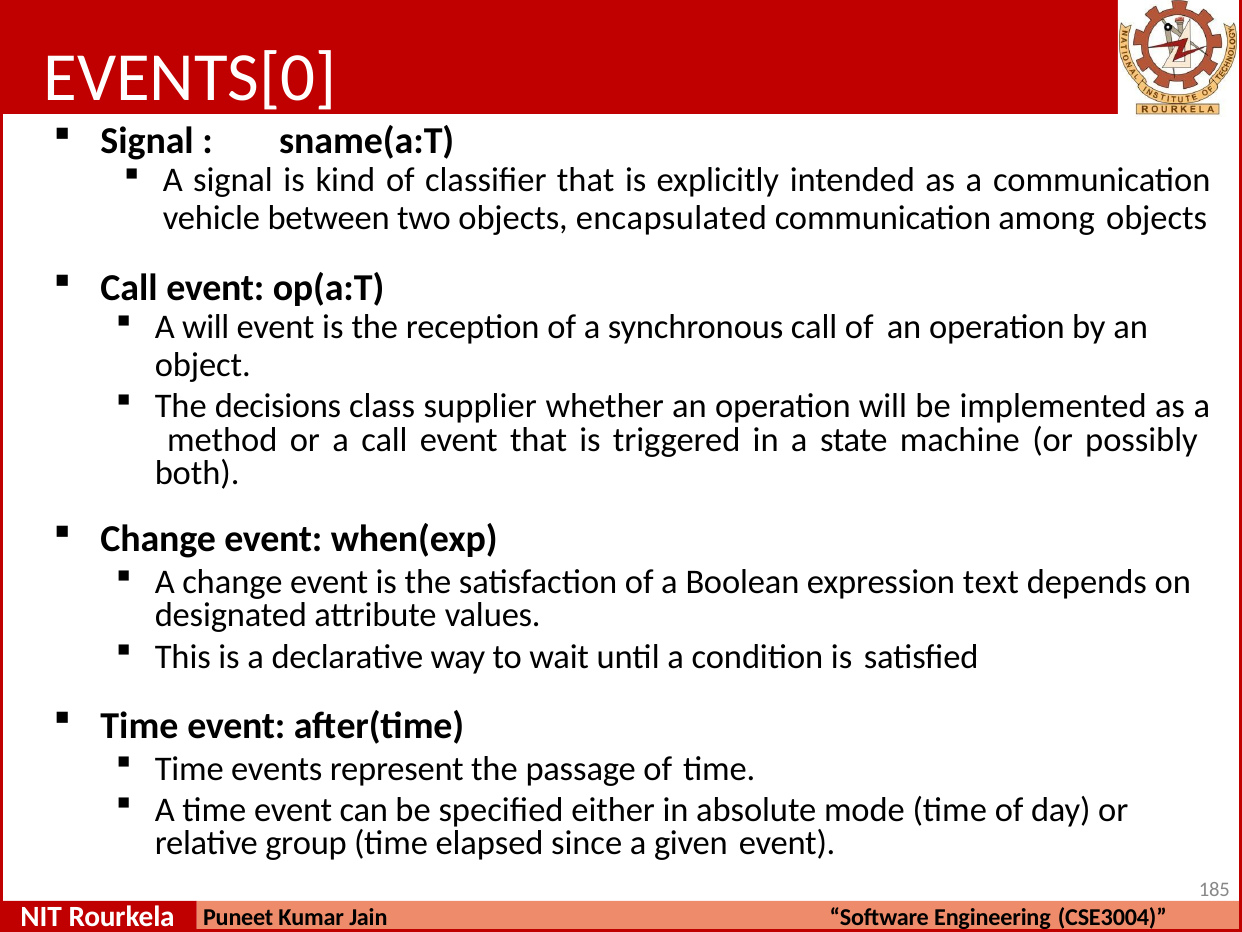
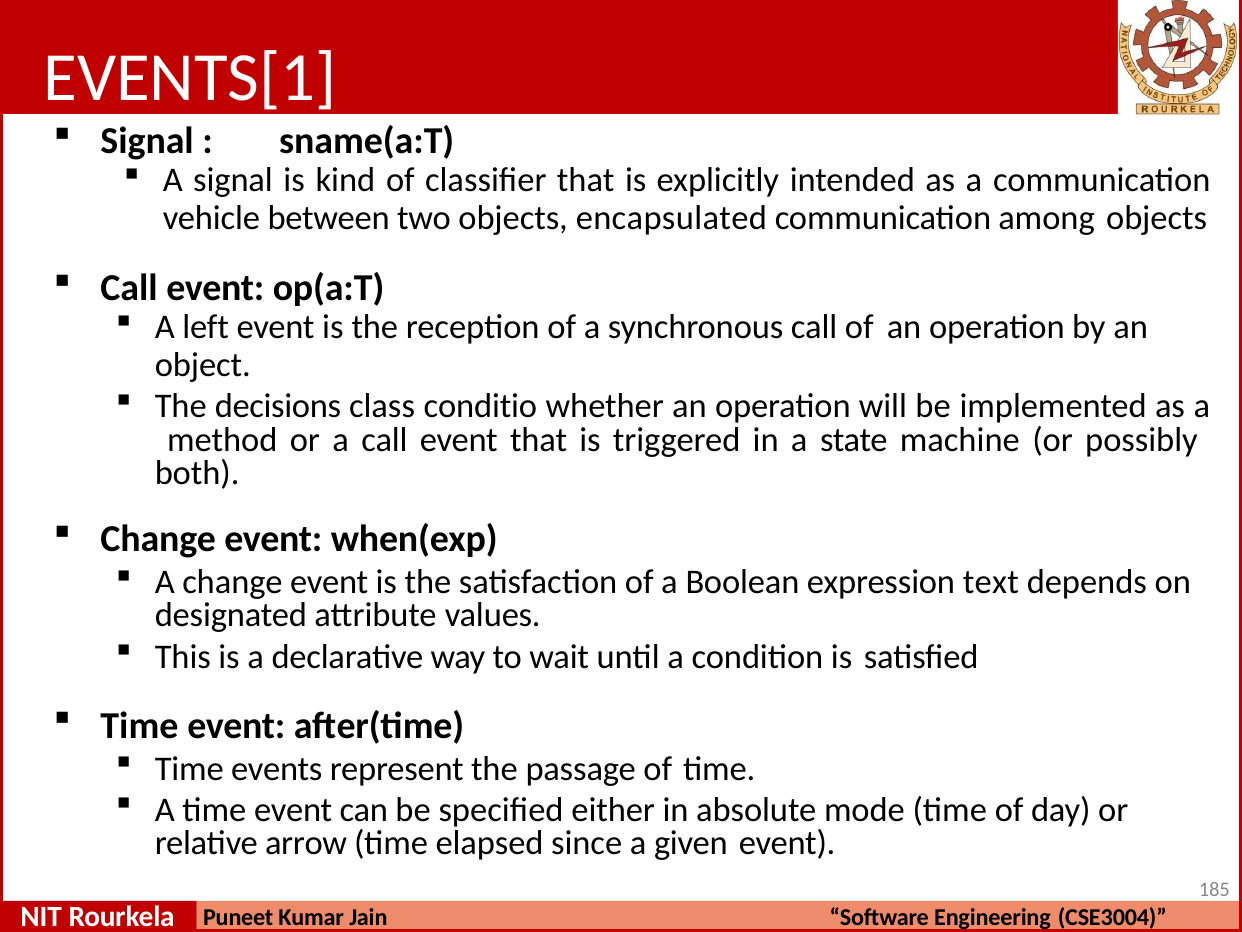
EVENTS[0: EVENTS[0 -> EVENTS[1 (190, 78)
A will: will -> left (206, 327)
supplier: supplier -> conditio (480, 406)
group: group -> arrow (306, 843)
